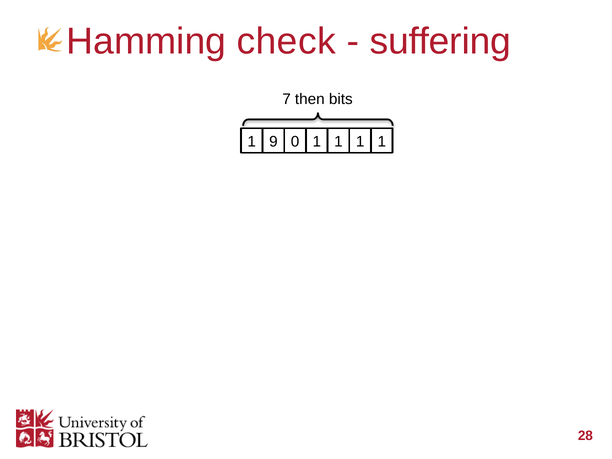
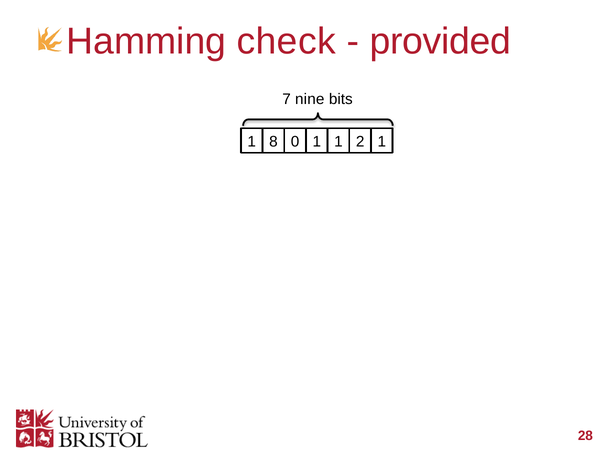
suffering: suffering -> provided (440, 41)
then: then -> nine (310, 99)
9: 9 -> 8 (273, 142)
0 1 1 1: 1 -> 2 (360, 142)
